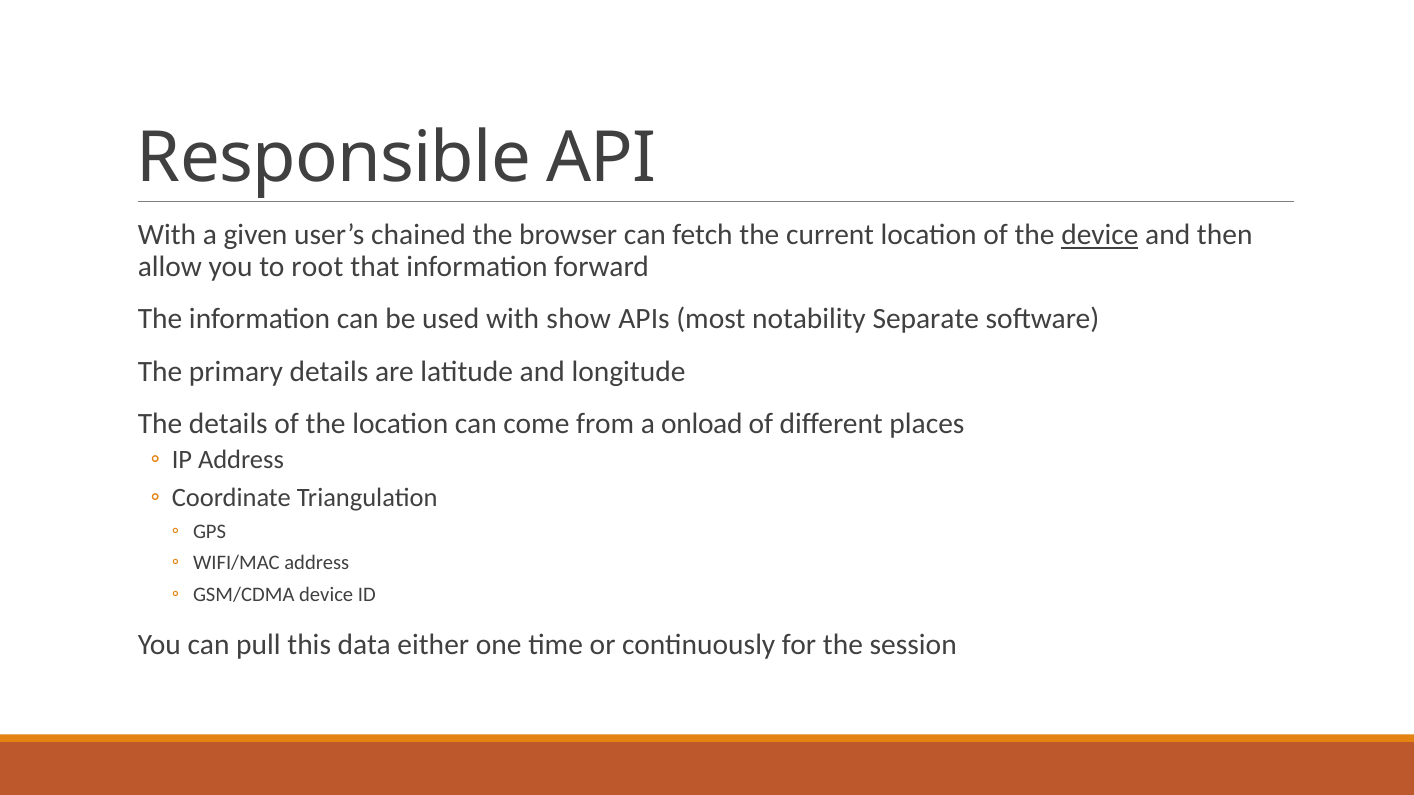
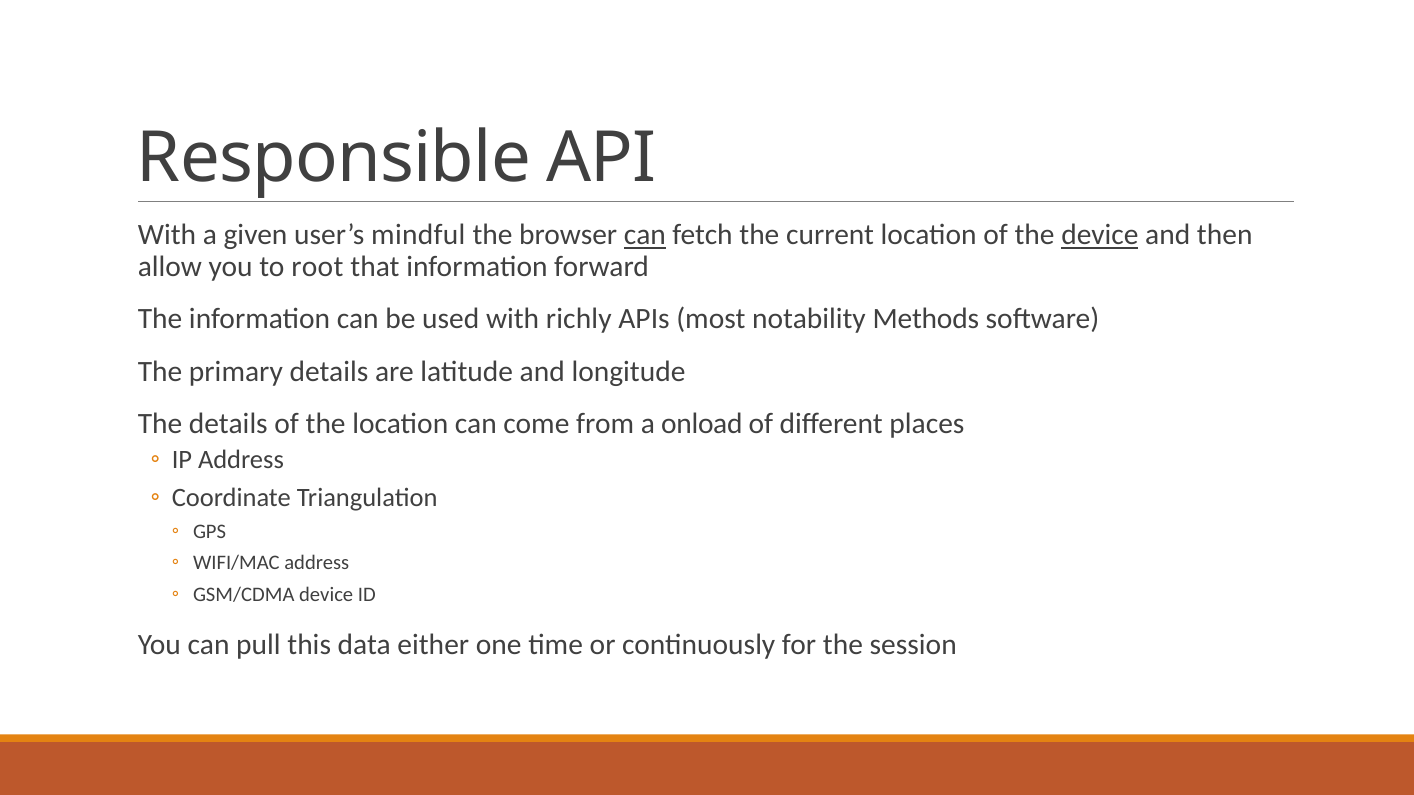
chained: chained -> mindful (418, 235)
can underline: none -> present (645, 235)
show: show -> richly (579, 319)
Separate: Separate -> Methods (926, 319)
